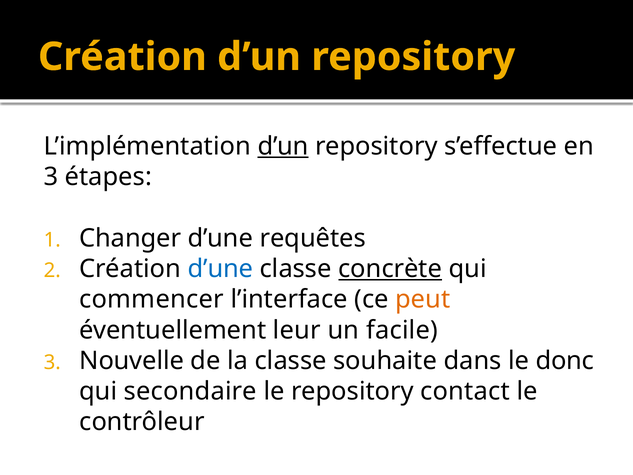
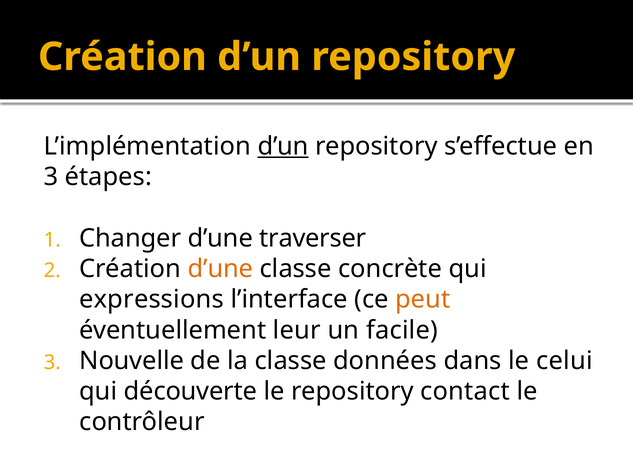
requêtes: requêtes -> traverser (313, 238)
d’une colour: blue -> orange (220, 269)
concrète underline: present -> none (390, 269)
commencer: commencer -> expressions (152, 299)
souhaite: souhaite -> données (385, 361)
donc: donc -> celui (564, 361)
secondaire: secondaire -> découverte (191, 391)
